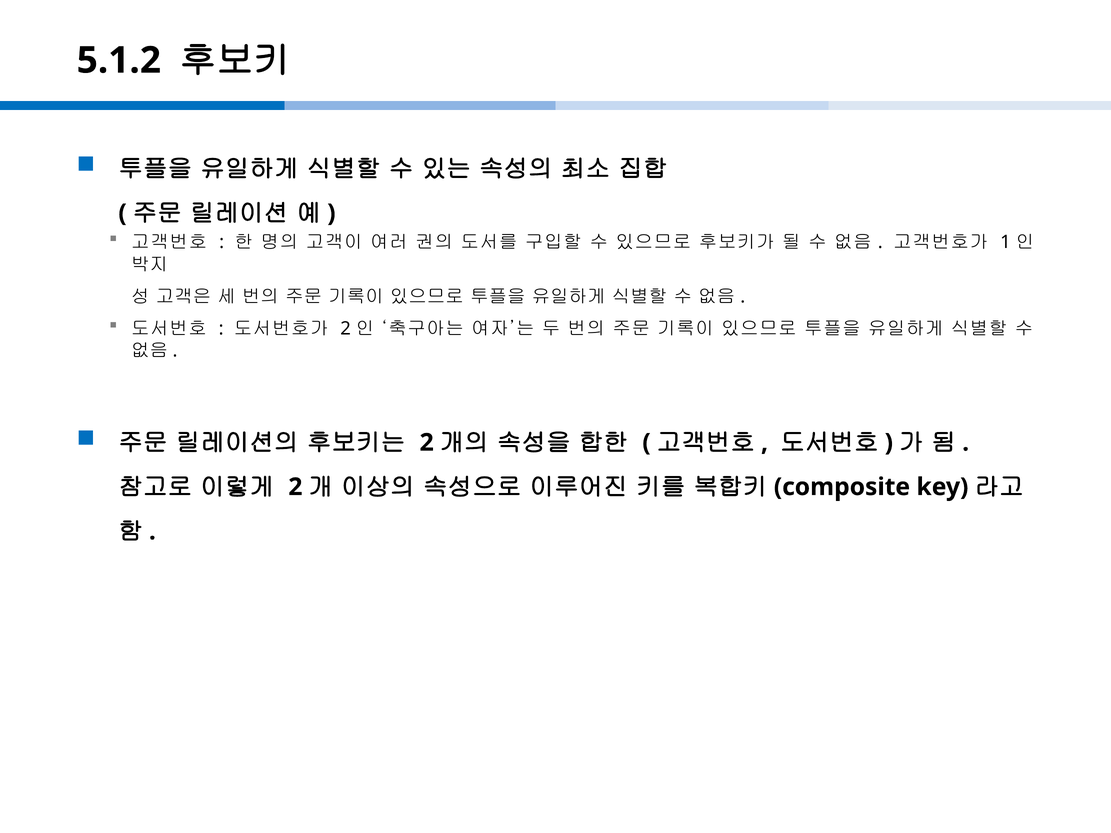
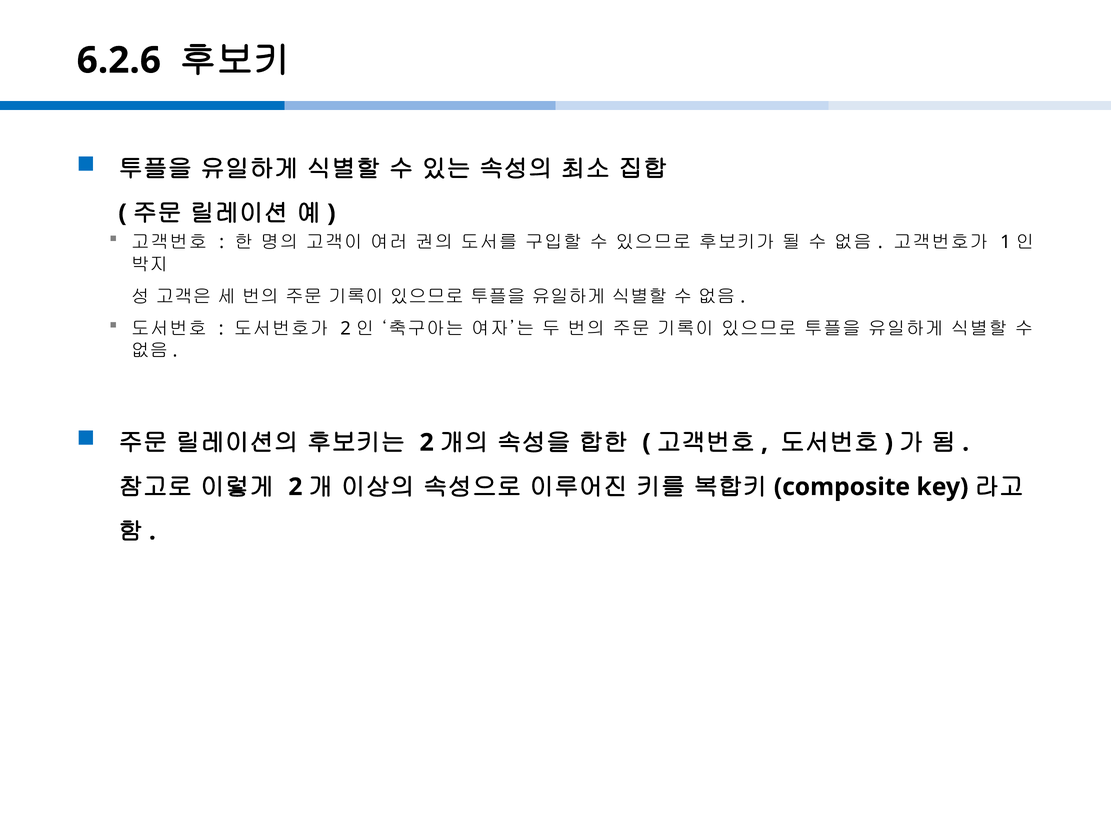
5.1.2: 5.1.2 -> 6.2.6 (119, 60)
